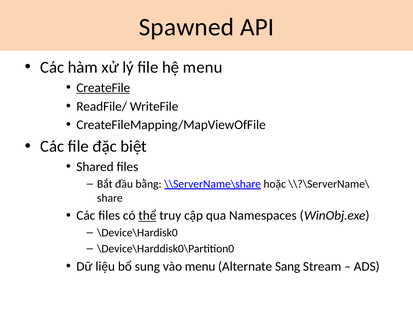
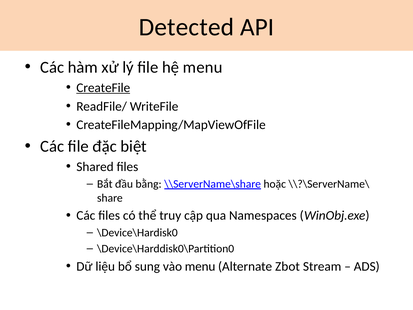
Spawned: Spawned -> Detected (186, 27)
thể underline: present -> none (147, 215)
Sang: Sang -> Zbot (288, 266)
